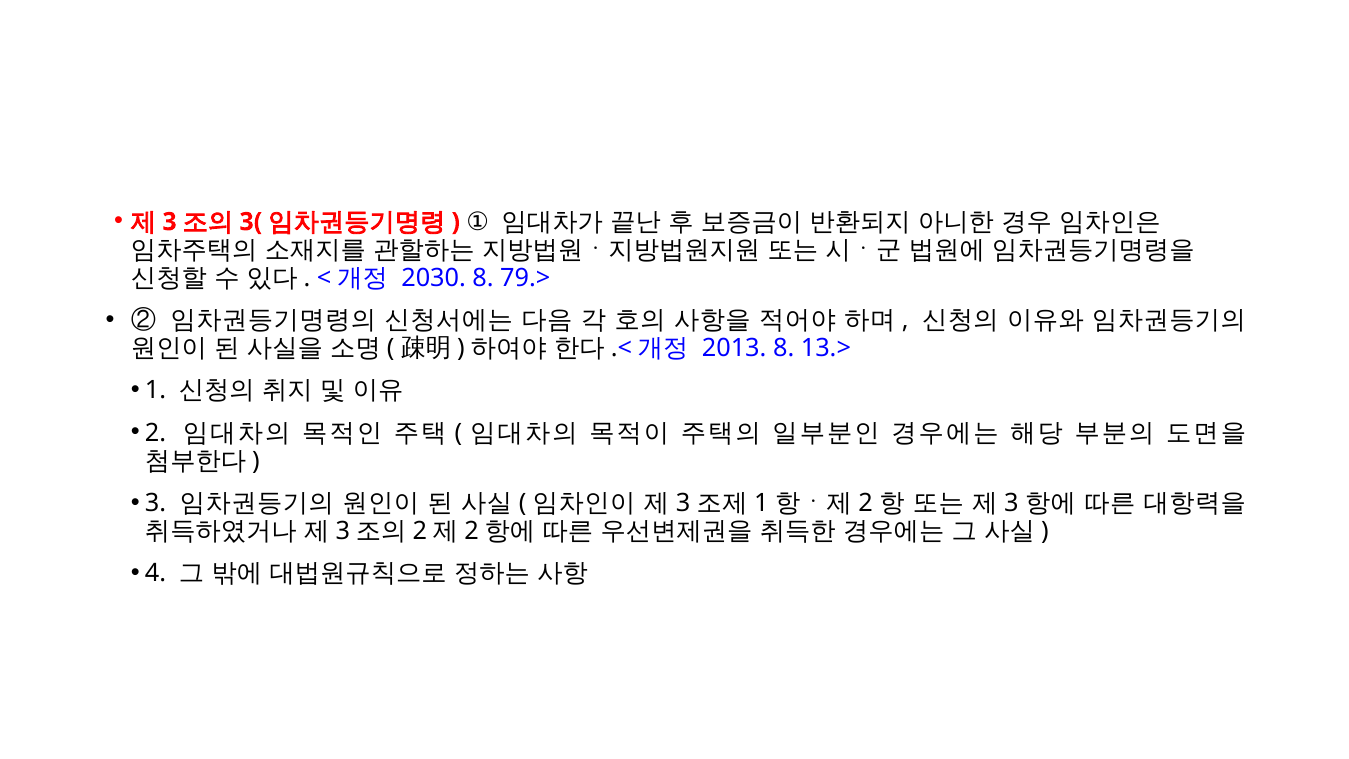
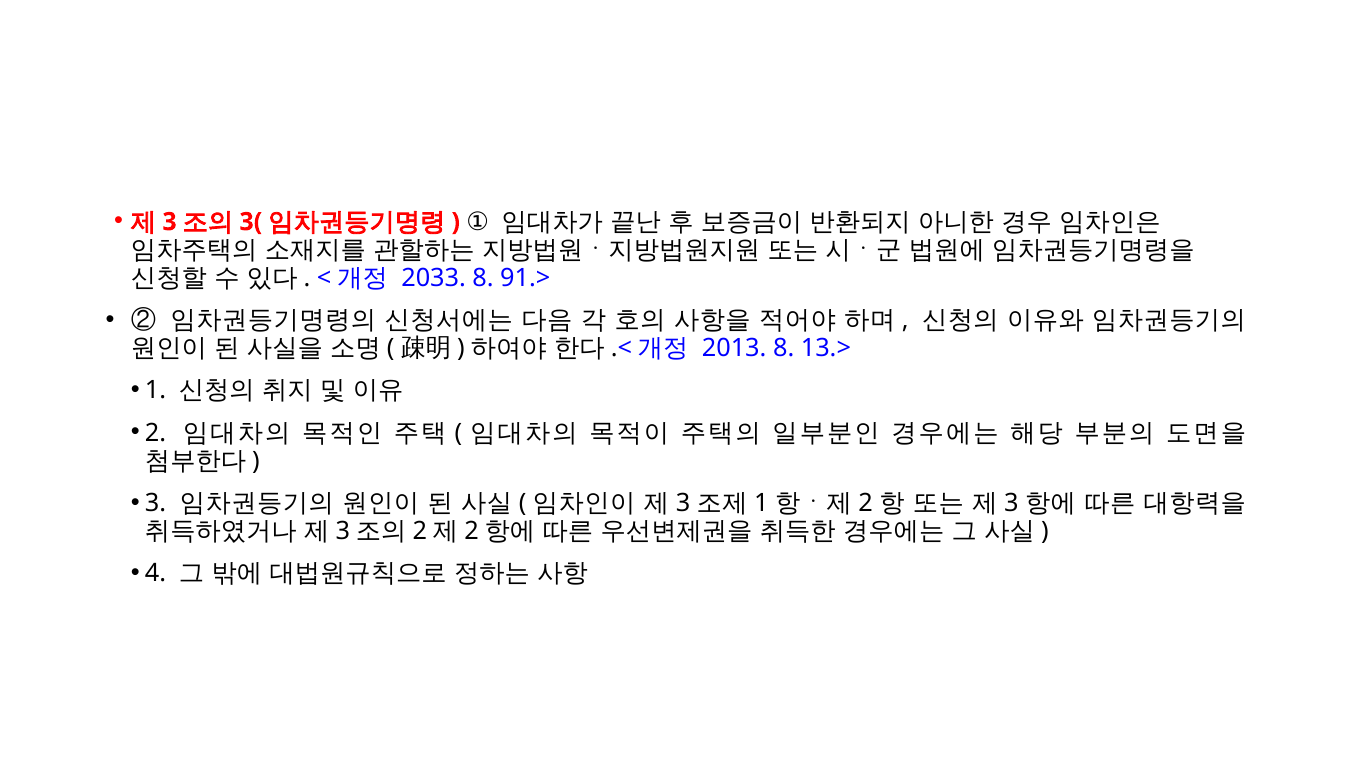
2030: 2030 -> 2033 (434, 278)
79.>: 79.> -> 91.> (525, 278)
